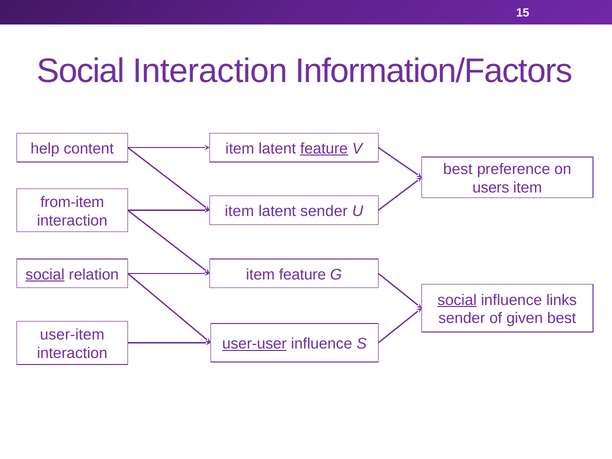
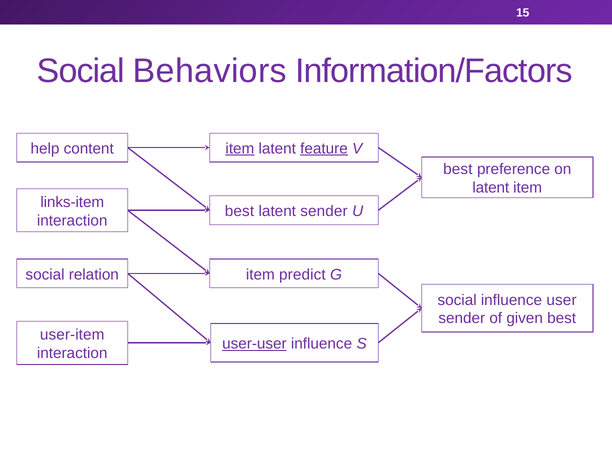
Social Interaction: Interaction -> Behaviors (210, 71)
item underline: none -> present (240, 149)
users: users -> latent (491, 188)
from-item: from-item -> links-item (72, 202)
item: item -> best (239, 211)
social underline: present -> none (45, 274)
item feature: feature -> predict (302, 274)
social underline: present -> none (457, 300)
links: links -> user (561, 300)
